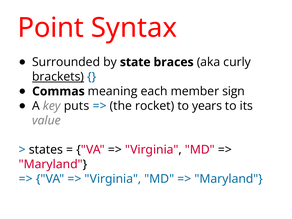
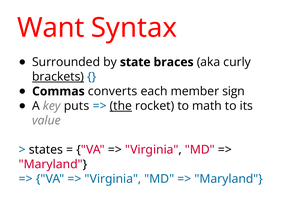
Point: Point -> Want (51, 28)
meaning: meaning -> converts (113, 91)
the underline: none -> present (121, 106)
years: years -> math (207, 106)
